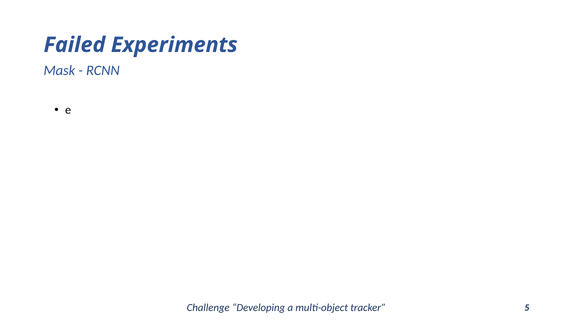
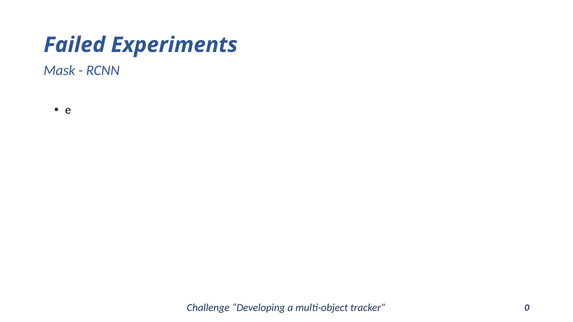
5: 5 -> 0 (527, 308)
